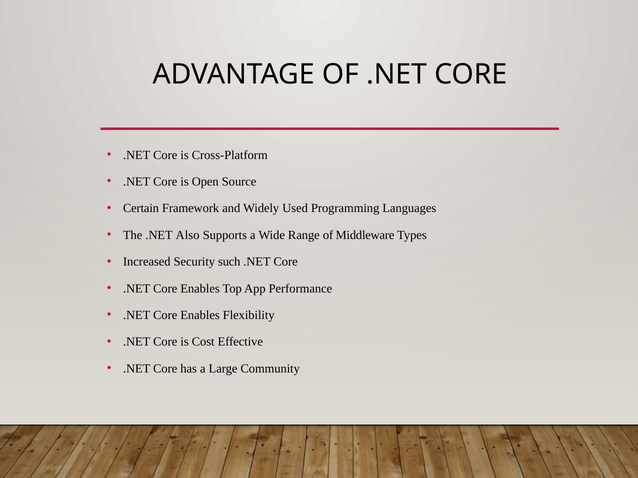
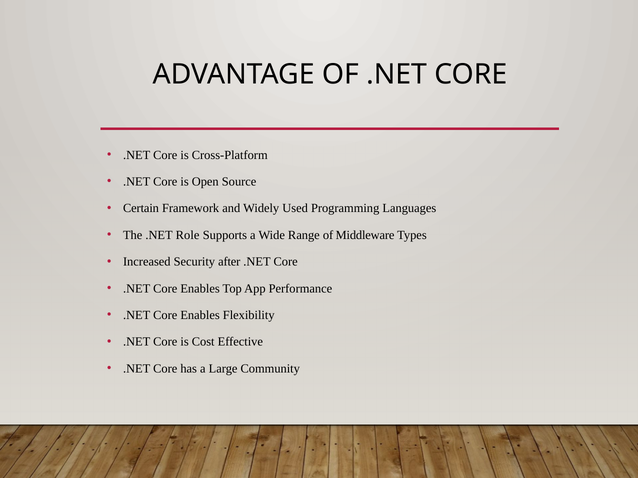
Also: Also -> Role (188, 235)
such: such -> after (229, 262)
